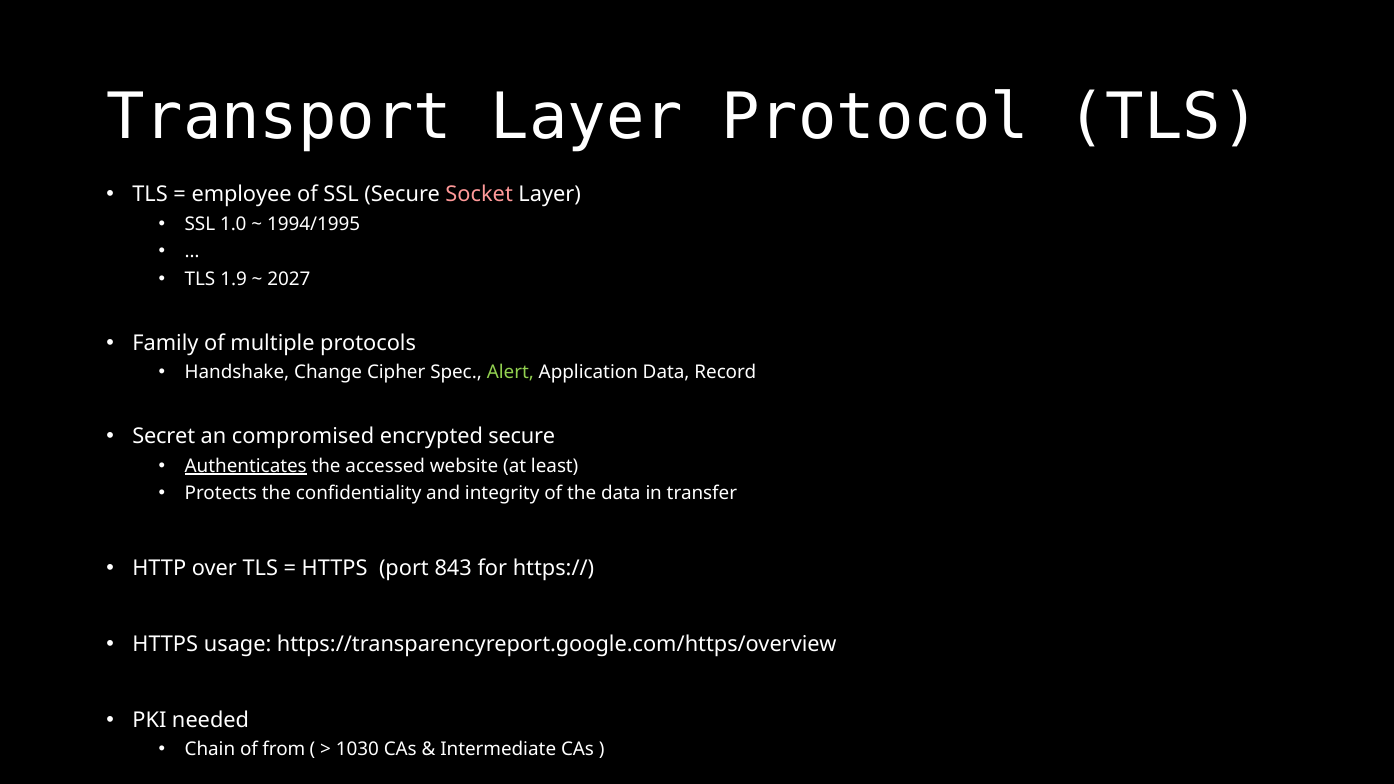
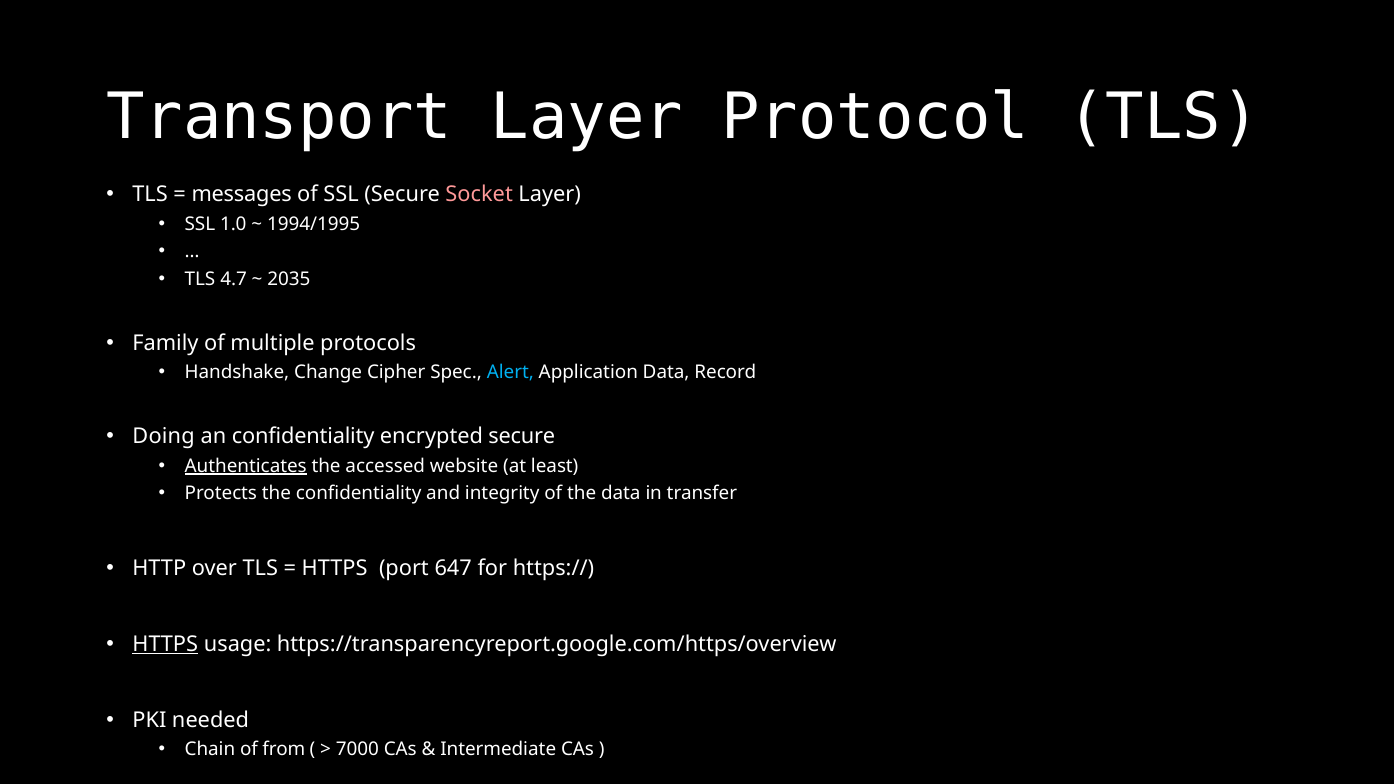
employee: employee -> messages (242, 195)
1.9: 1.9 -> 4.7 (234, 279)
2027: 2027 -> 2035 (289, 279)
Alert colour: light green -> light blue (510, 373)
Secret: Secret -> Doing (164, 437)
an compromised: compromised -> confidentiality (303, 437)
843: 843 -> 647 (453, 568)
HTTPS underline: none -> present (165, 644)
1030: 1030 -> 7000 (357, 750)
